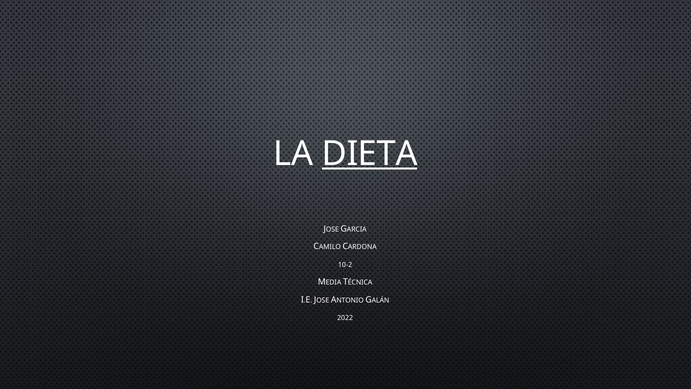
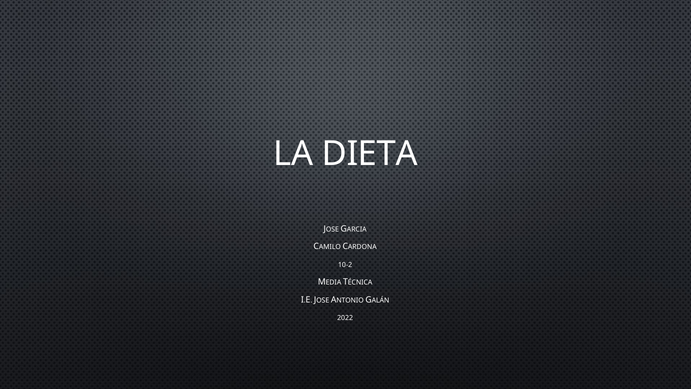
DIETA underline: present -> none (370, 154)
